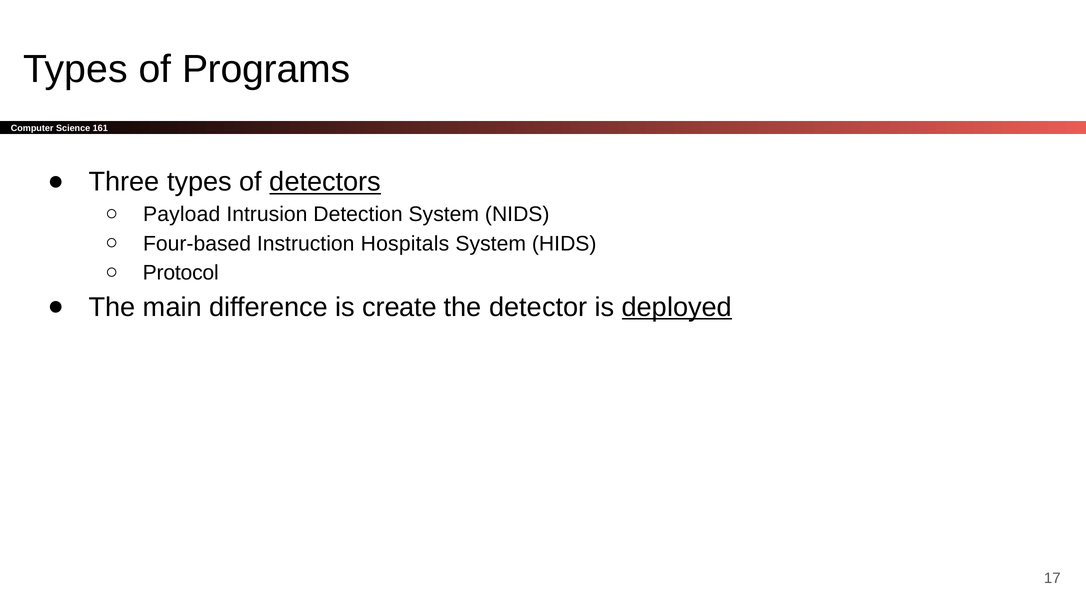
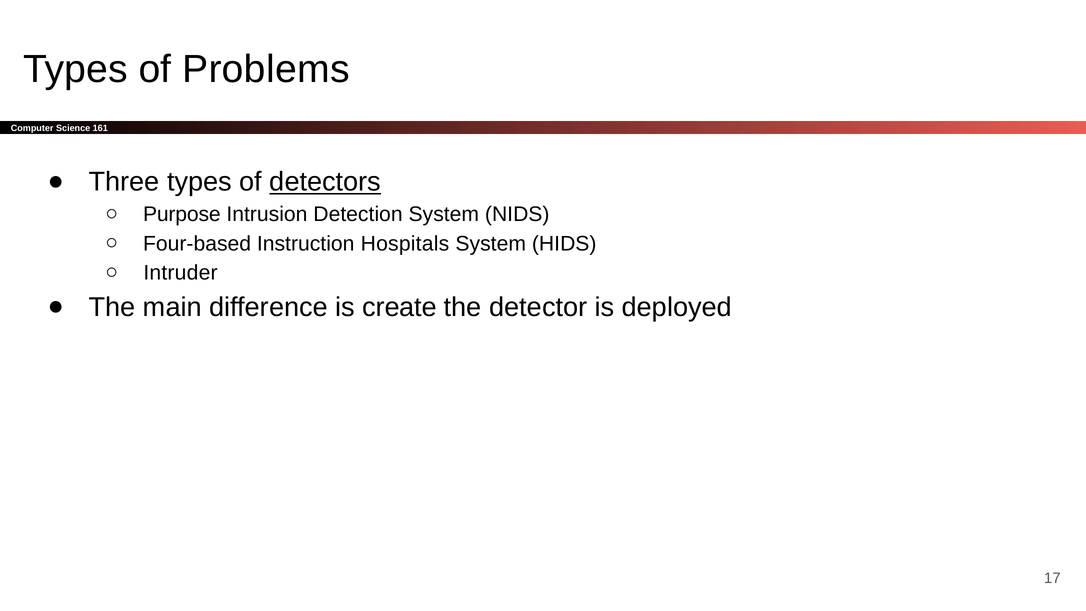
Programs: Programs -> Problems (266, 69)
Payload: Payload -> Purpose (182, 214)
Protocol: Protocol -> Intruder (181, 273)
deployed underline: present -> none (677, 307)
